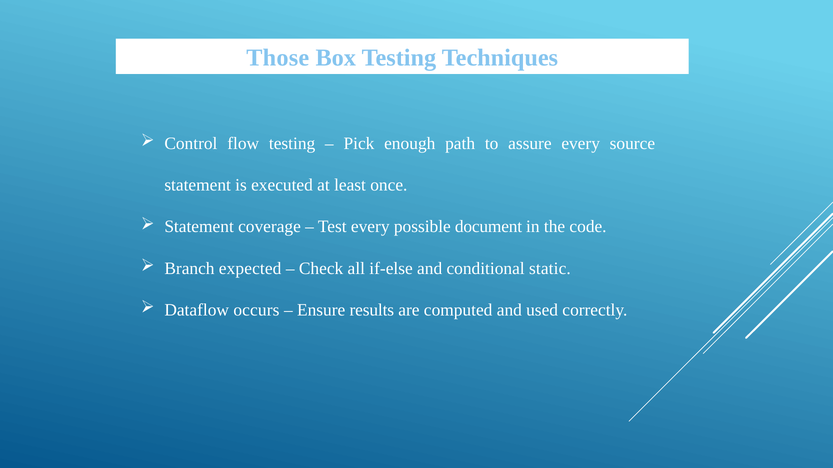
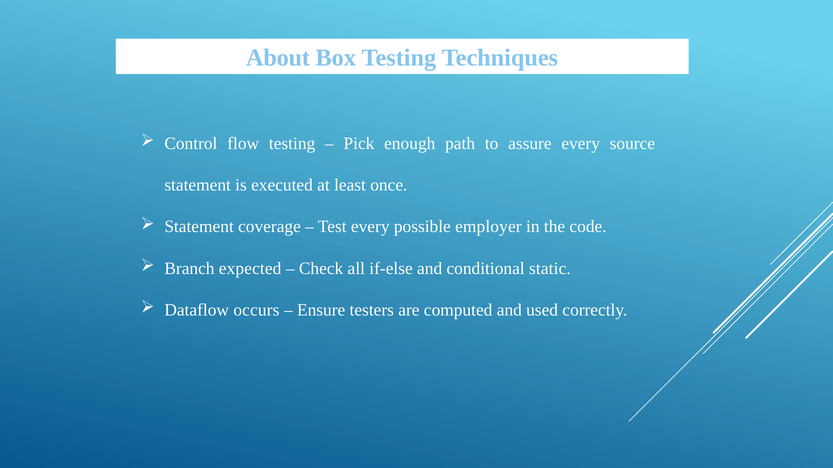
Those: Those -> About (278, 58)
document: document -> employer (488, 227)
results: results -> testers (372, 310)
